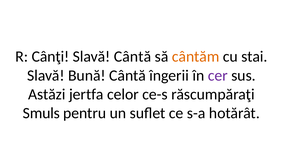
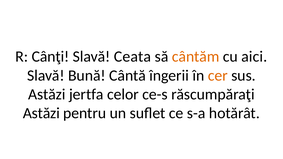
Slavă Cântă: Cântă -> Ceata (132, 57)
stai: stai -> aici (254, 57)
cer colour: purple -> orange (218, 76)
Smuls: Smuls -> Astăzi (41, 113)
